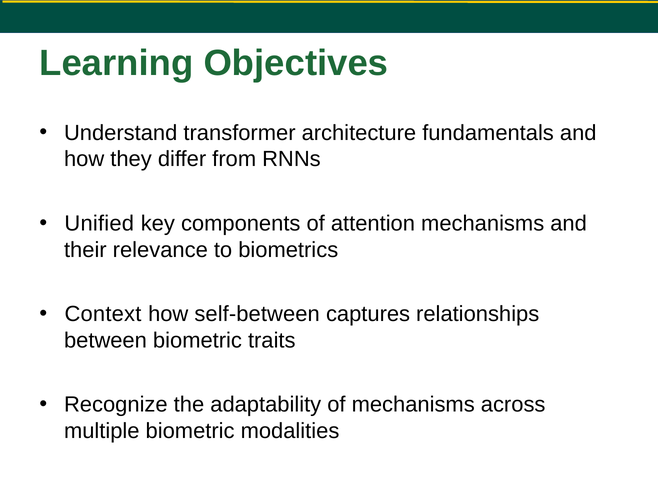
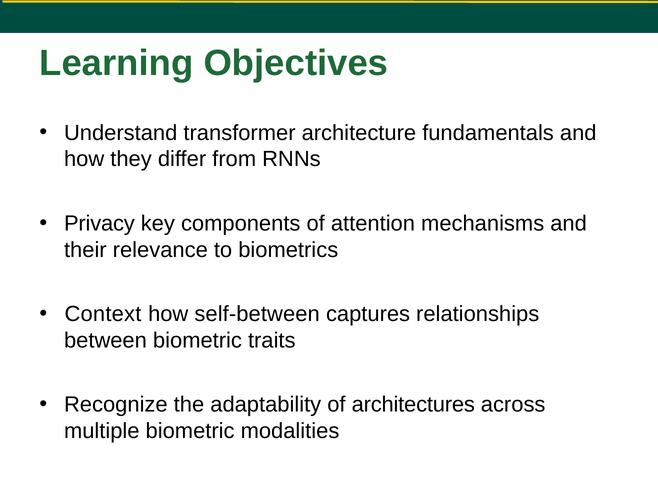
Unified: Unified -> Privacy (99, 224)
of mechanisms: mechanisms -> architectures (413, 405)
